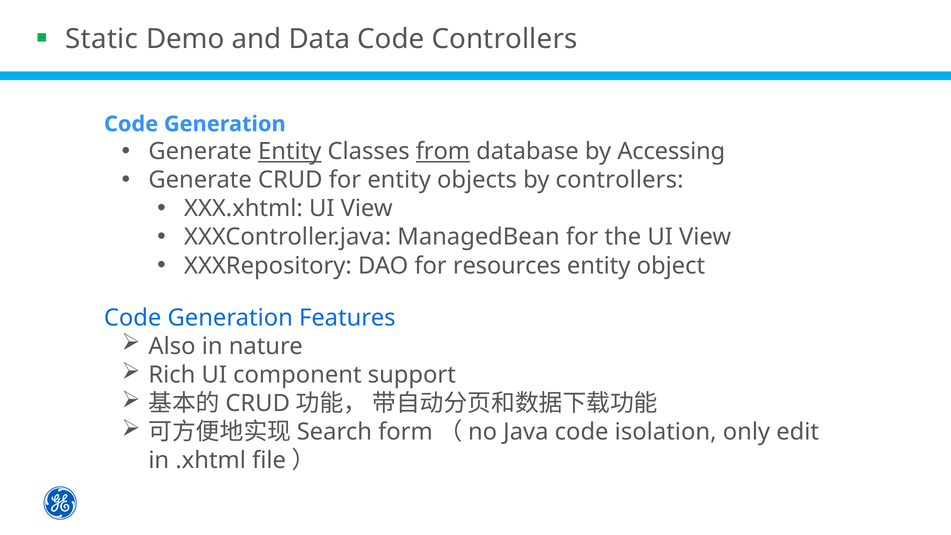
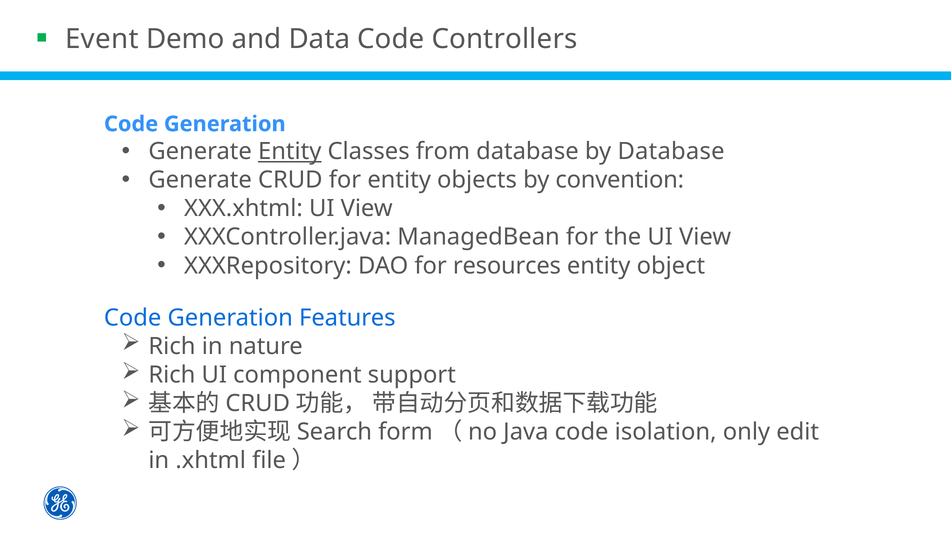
Static: Static -> Event (102, 39)
from underline: present -> none (443, 152)
by Accessing: Accessing -> Database (671, 152)
by controllers: controllers -> convention (620, 180)
Also: Also -> Rich (172, 347)
